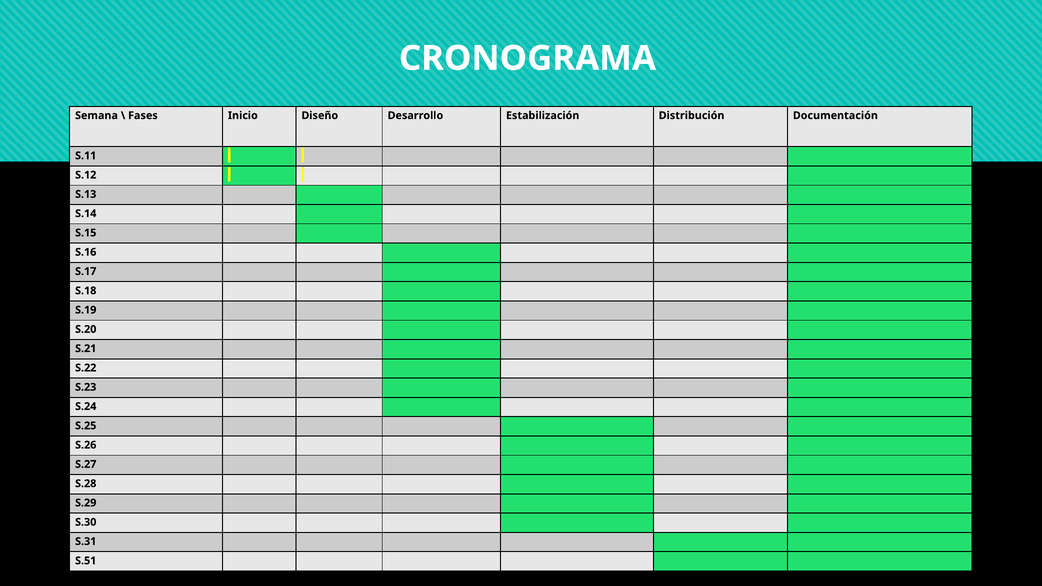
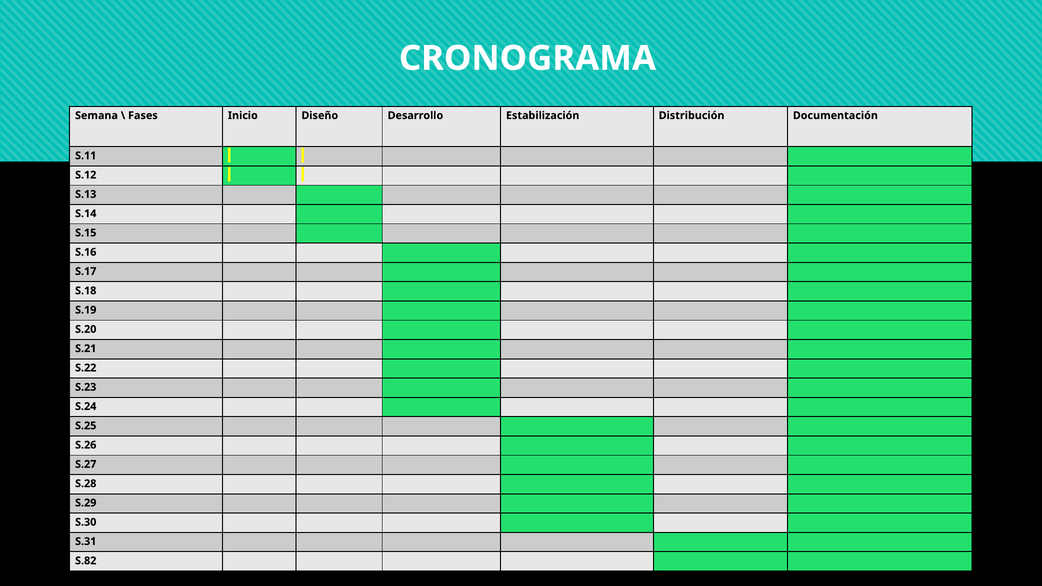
S.51: S.51 -> S.82 (86, 561)
